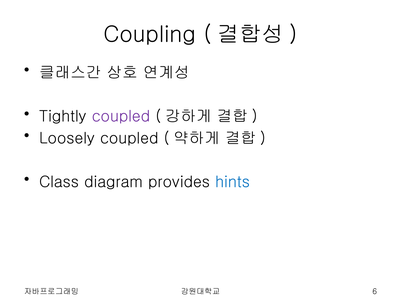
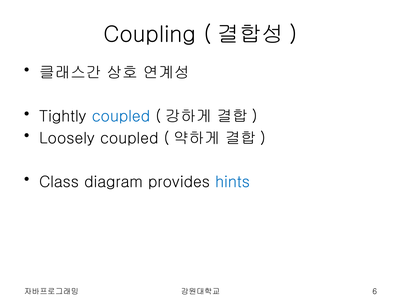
coupled colour: purple -> blue (121, 116)
